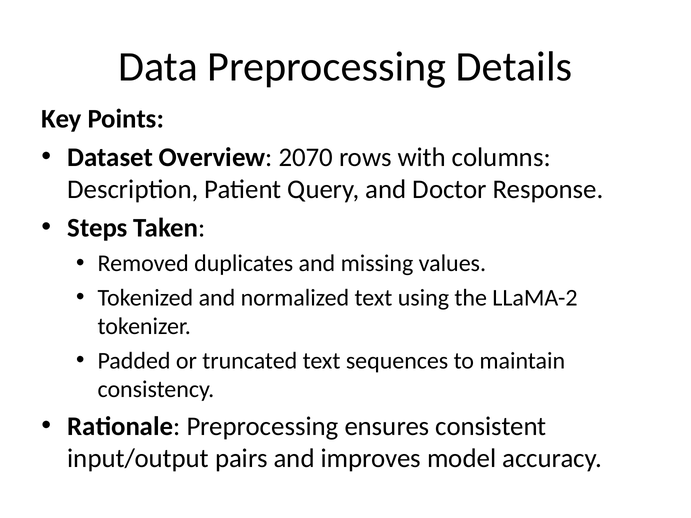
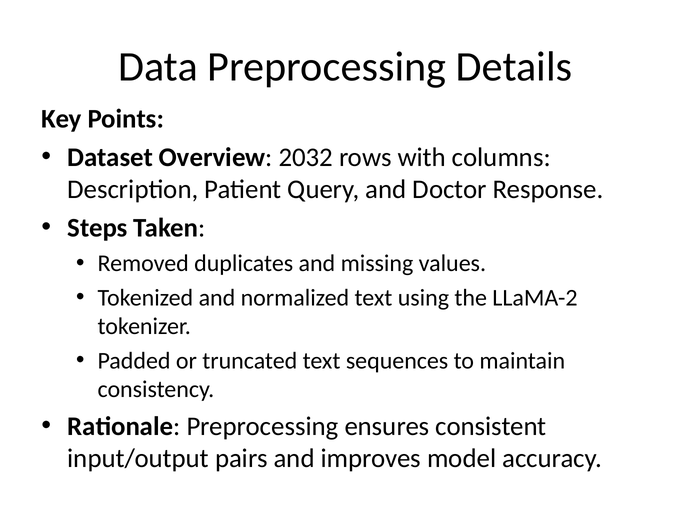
2070: 2070 -> 2032 (306, 157)
